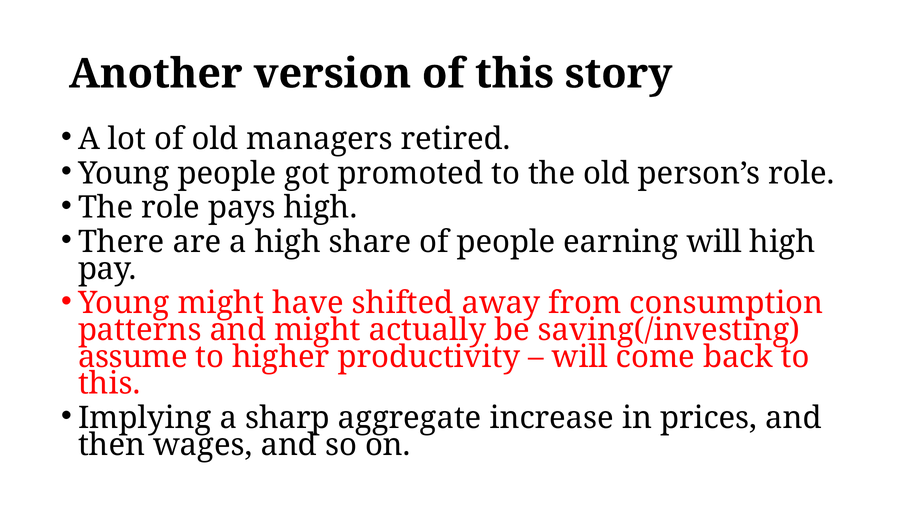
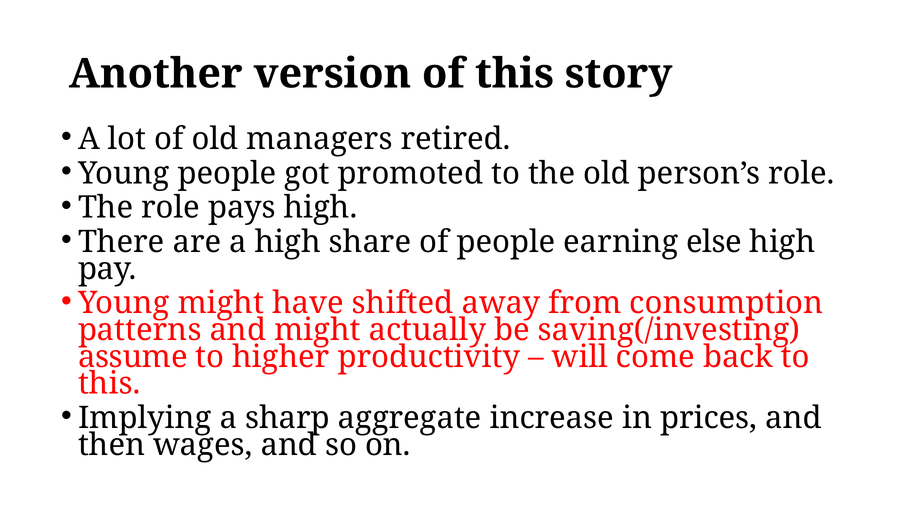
earning will: will -> else (714, 242)
